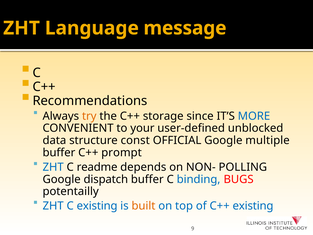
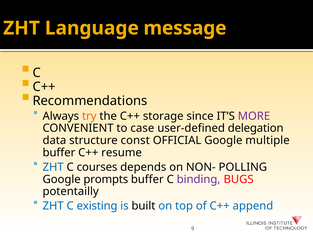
MORE colour: blue -> purple (254, 116)
your: your -> case (142, 128)
unblocked: unblocked -> delegation (256, 128)
prompt: prompt -> resume (122, 153)
readme: readme -> courses (97, 167)
dispatch: dispatch -> prompts (106, 179)
binding colour: blue -> purple (199, 179)
built colour: orange -> black (143, 206)
C++ existing: existing -> append (253, 206)
